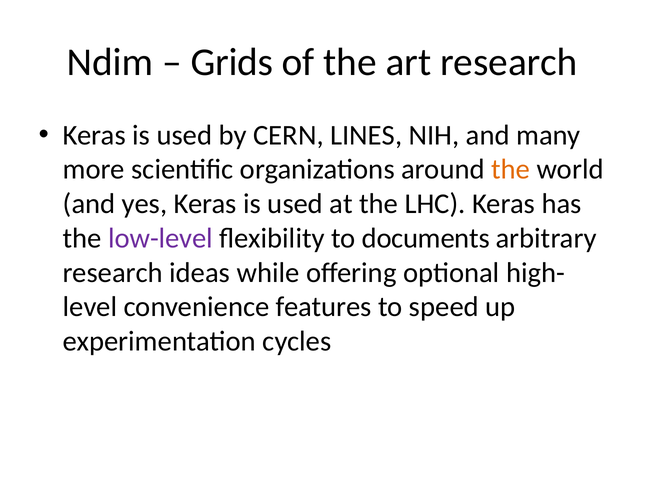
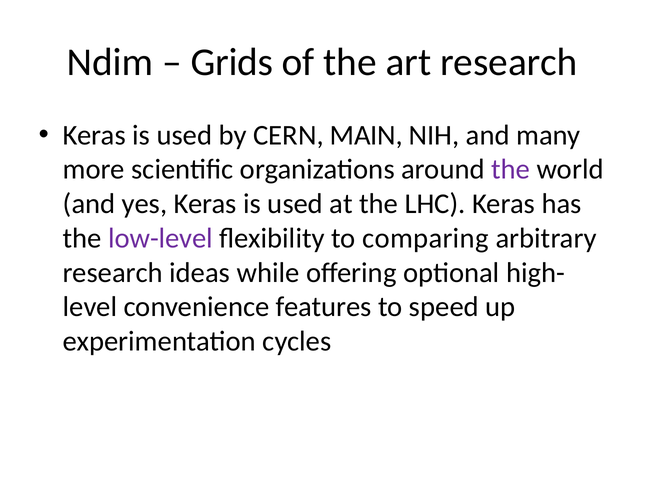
LINES: LINES -> MAIN (366, 135)
the colour: orange -> purple (511, 170)
documents: documents -> comparing (425, 239)
